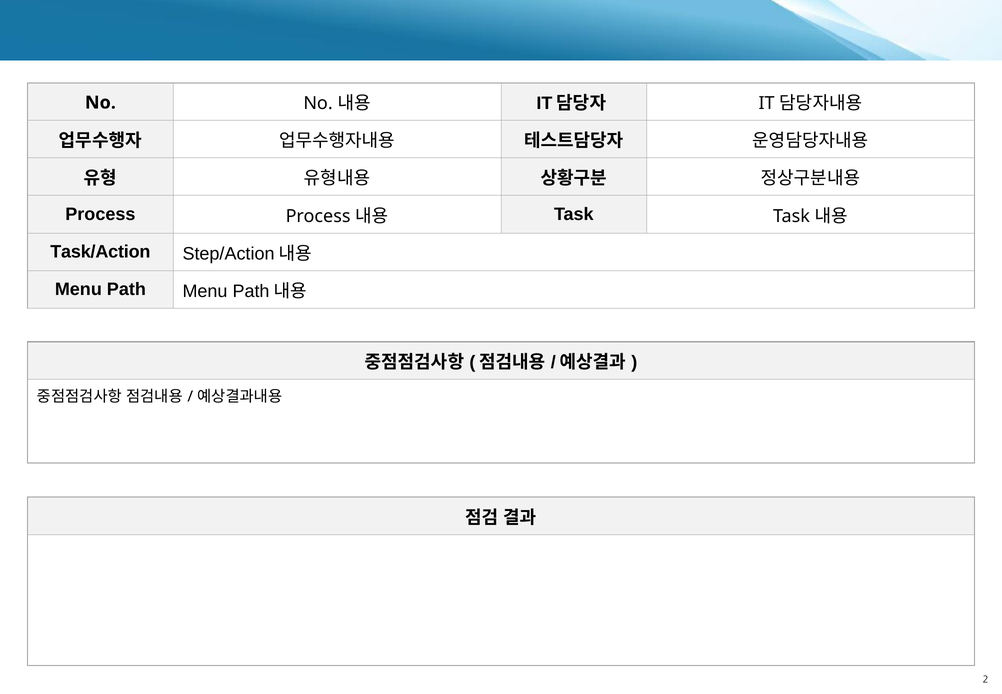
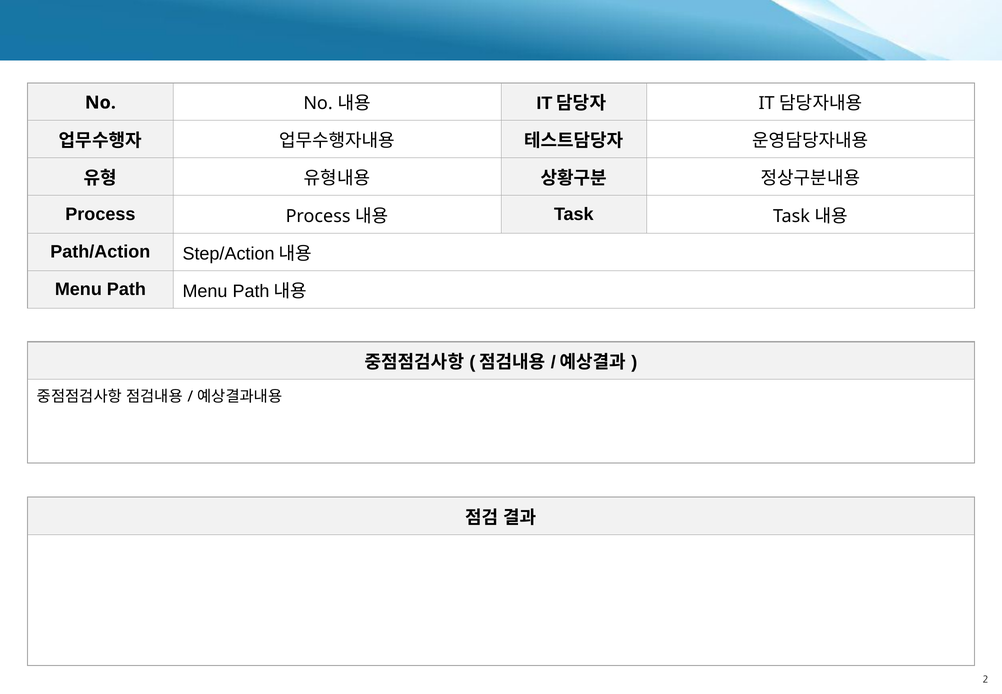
Task/Action: Task/Action -> Path/Action (100, 252)
